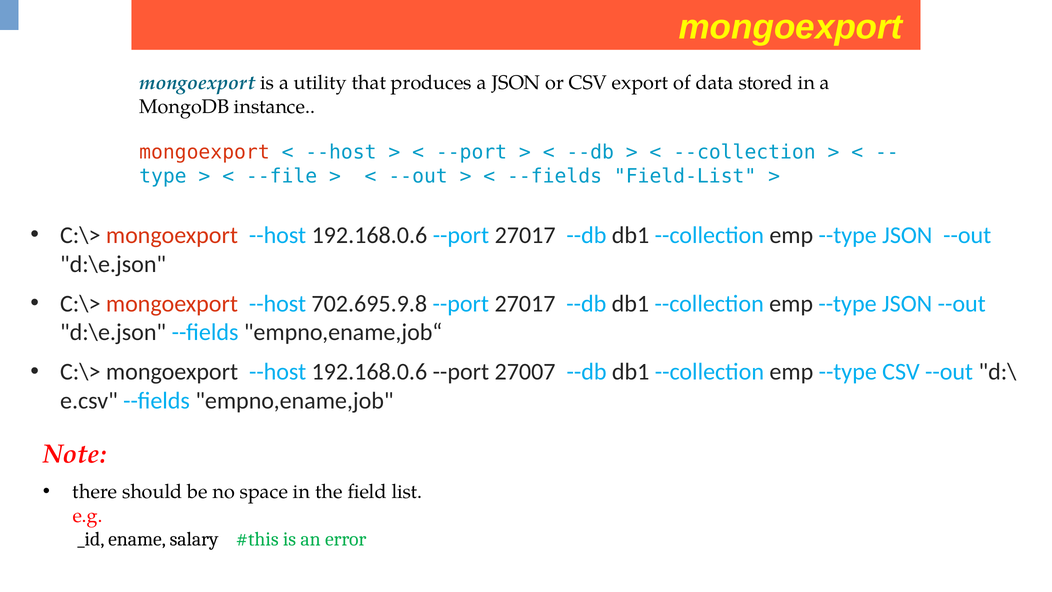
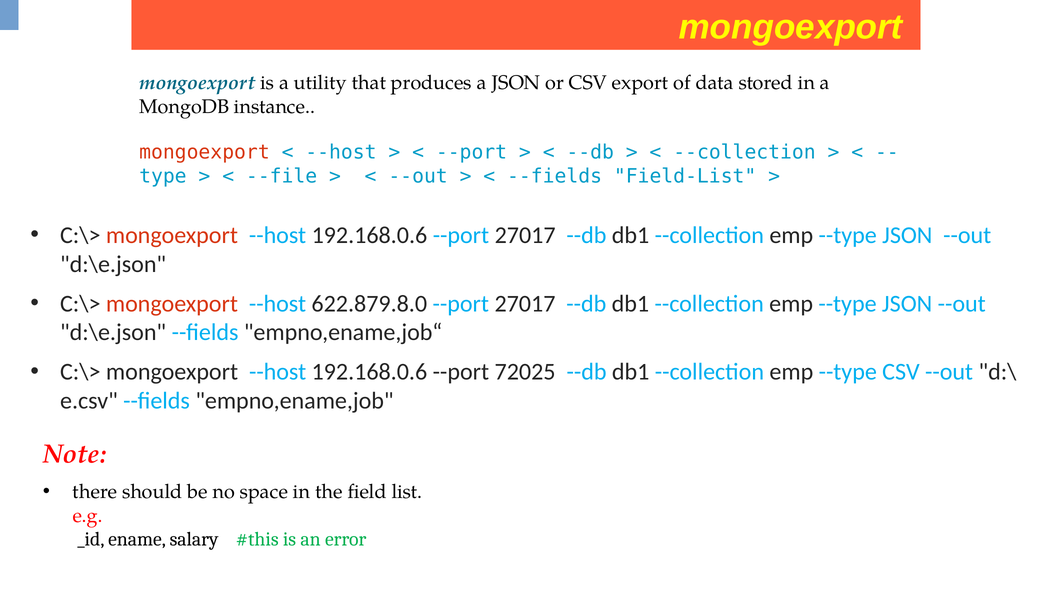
702.695.9.8: 702.695.9.8 -> 622.879.8.0 (369, 303)
27007: 27007 -> 72025 (525, 372)
